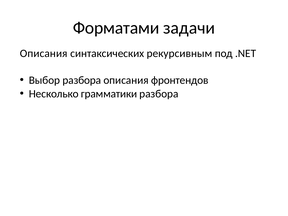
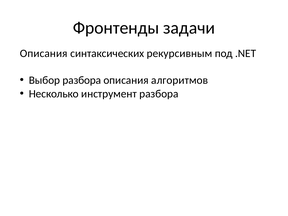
Форматами: Форматами -> Фронтенды (116, 28)
фронтендов: фронтендов -> алгоритмов (180, 80)
грамматики: грамматики -> инструмент (109, 94)
